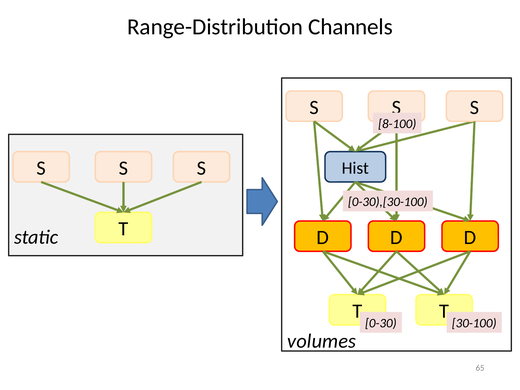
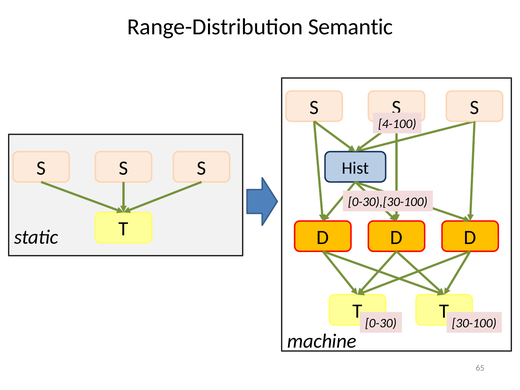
Channels: Channels -> Semantic (351, 27)
8-100: 8-100 -> 4-100 (397, 124)
volumes: volumes -> machine (322, 341)
